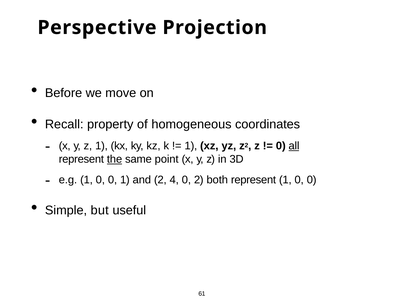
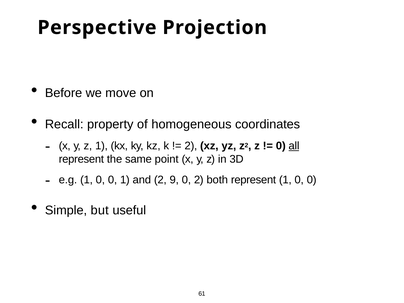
1: 1 -> 2 (191, 146)
the underline: present -> none (115, 159)
4: 4 -> 9 (174, 180)
